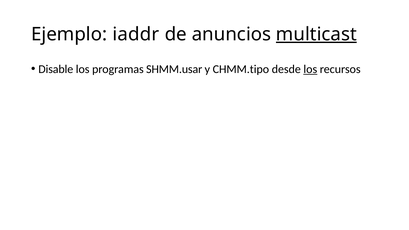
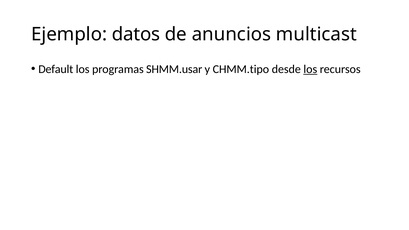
iaddr: iaddr -> datos (136, 34)
multicast underline: present -> none (316, 34)
Disable: Disable -> Default (56, 69)
